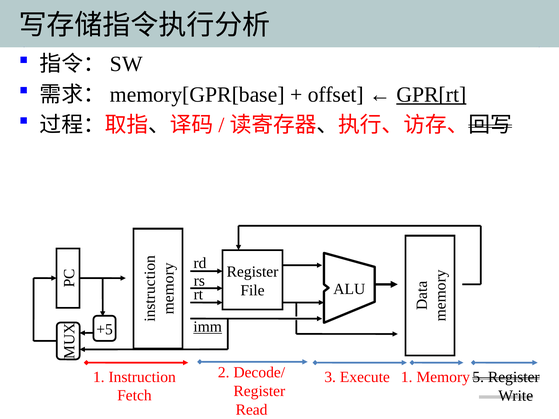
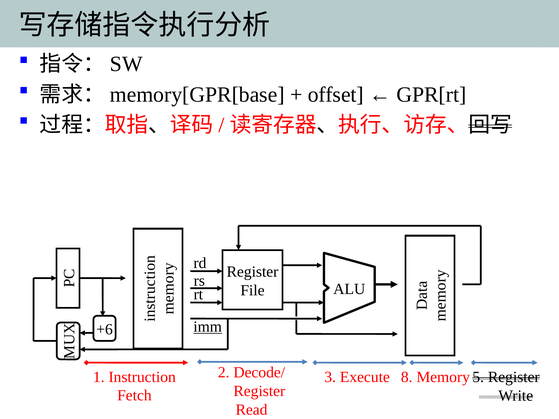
GPR[rt underline: present -> none (431, 95)
+5: +5 -> +6 (105, 330)
Execute 1: 1 -> 8 (407, 377)
